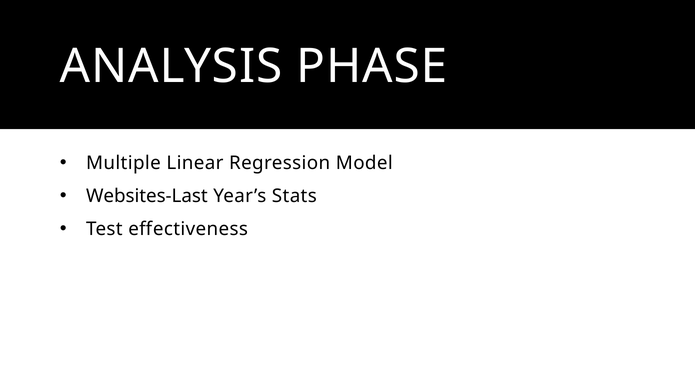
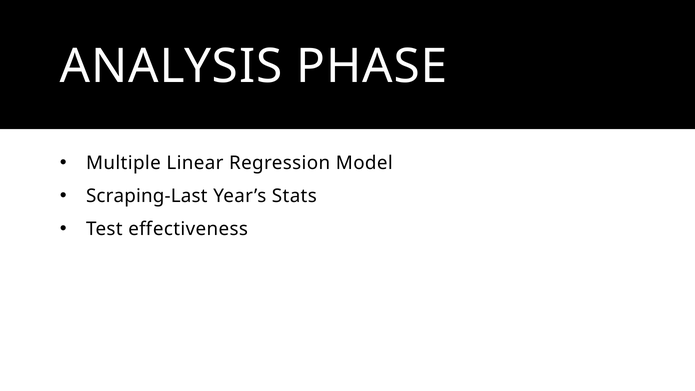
Websites-Last: Websites-Last -> Scraping-Last (147, 196)
